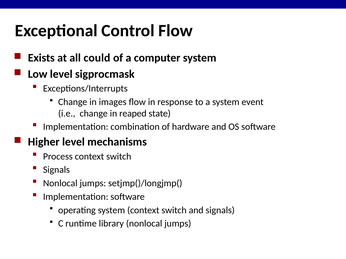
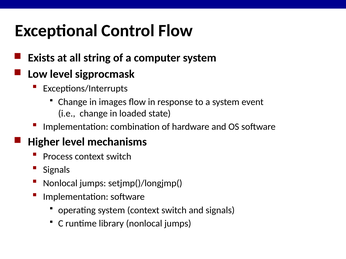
could: could -> string (97, 58)
reaped: reaped -> loaded (133, 114)
